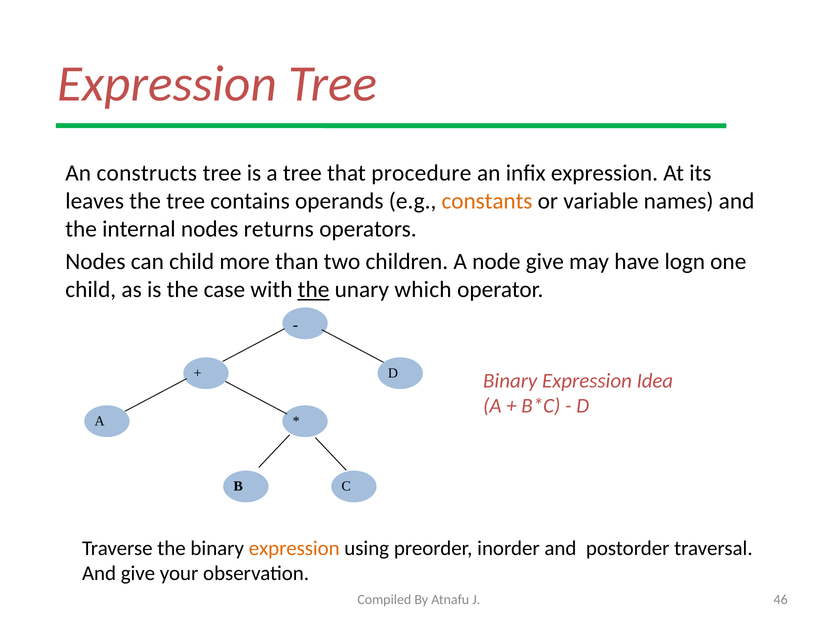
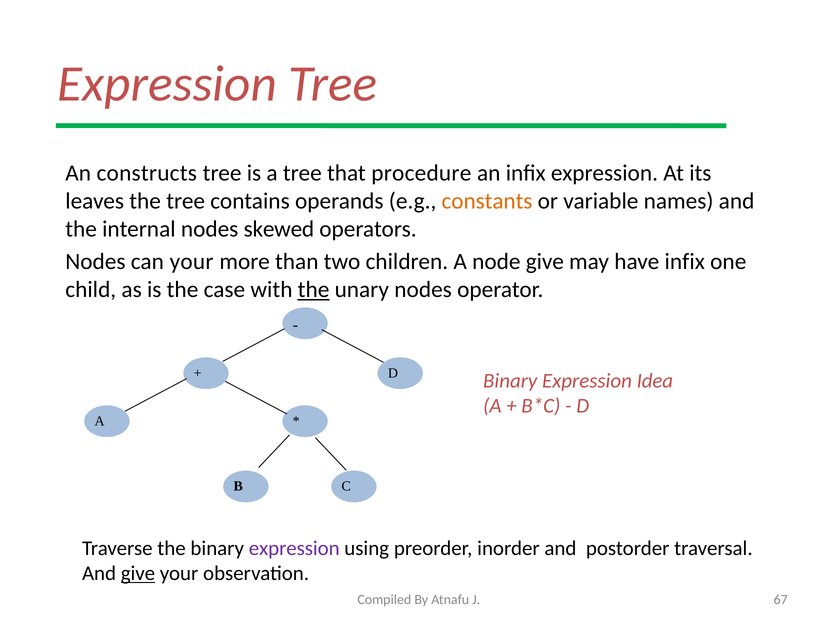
returns: returns -> skewed (279, 229)
can child: child -> your (192, 262)
have logn: logn -> infix (685, 262)
unary which: which -> nodes (423, 290)
expression colour: orange -> purple (294, 549)
give underline: none -> present (138, 574)
46: 46 -> 67 (781, 600)
